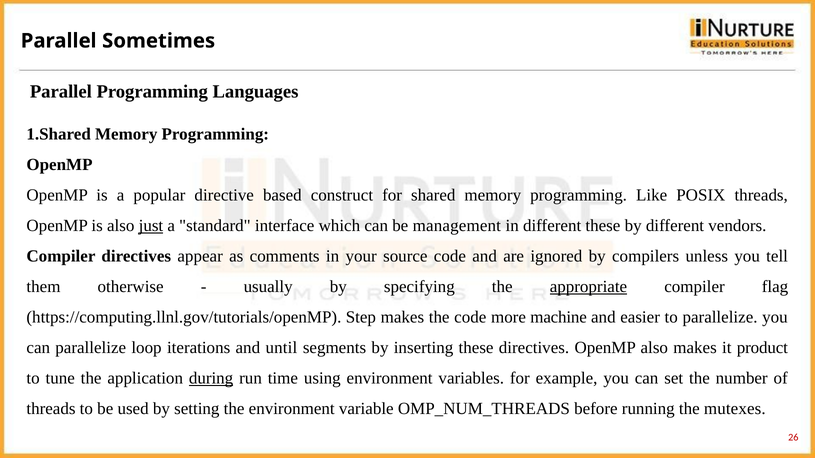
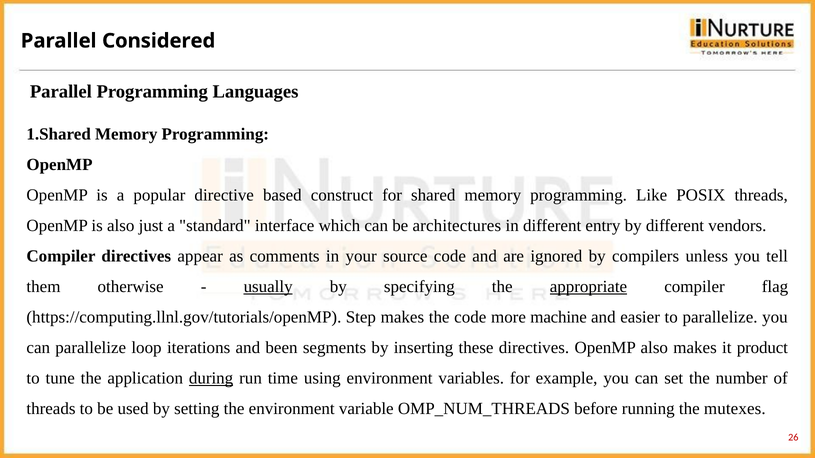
Sometimes: Sometimes -> Considered (159, 41)
just underline: present -> none (151, 226)
management: management -> architectures (457, 226)
different these: these -> entry (603, 226)
usually underline: none -> present (268, 287)
until: until -> been (282, 348)
